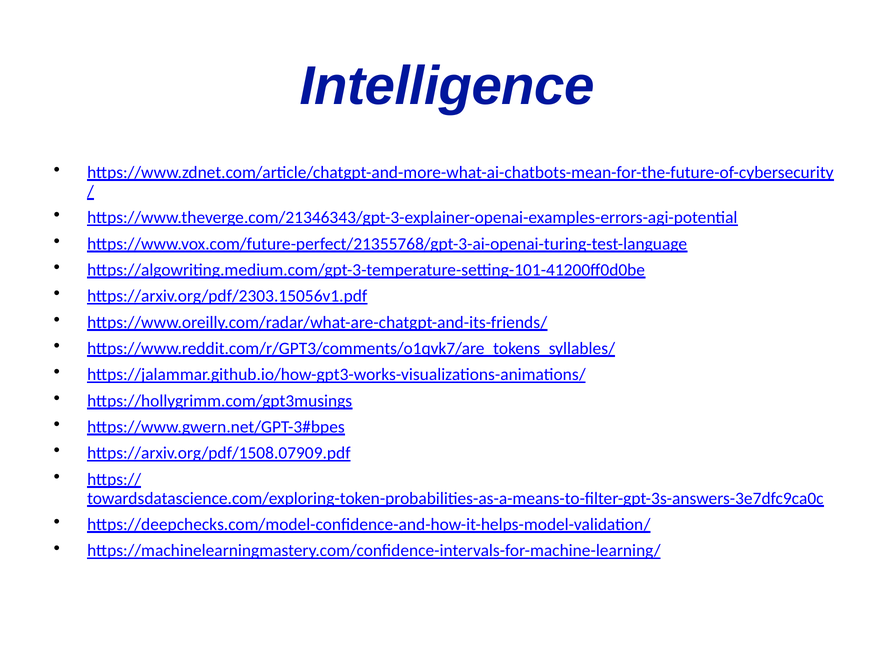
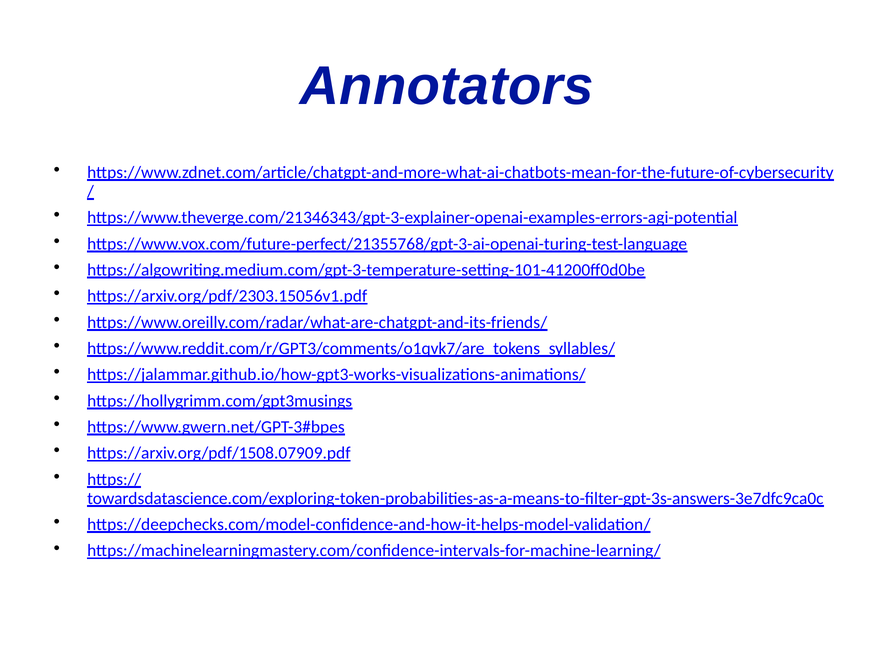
Intelligence: Intelligence -> Annotators (447, 87)
